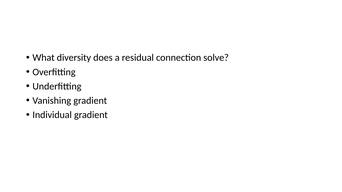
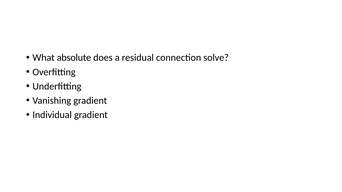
diversity: diversity -> absolute (74, 58)
